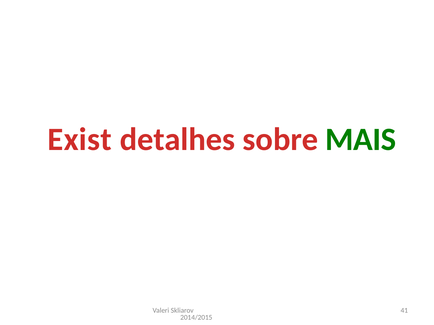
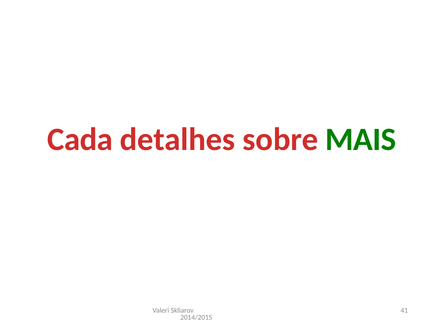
Exist: Exist -> Cada (80, 140)
